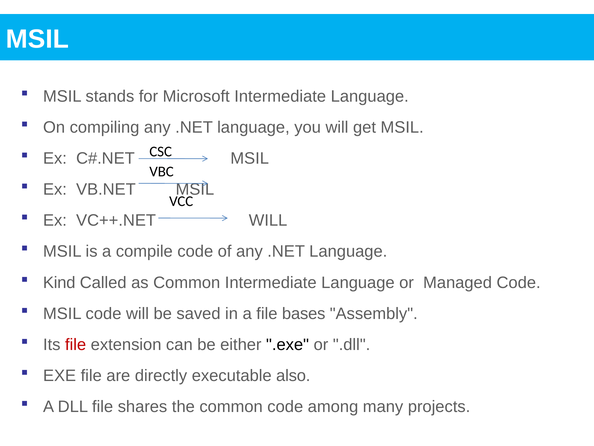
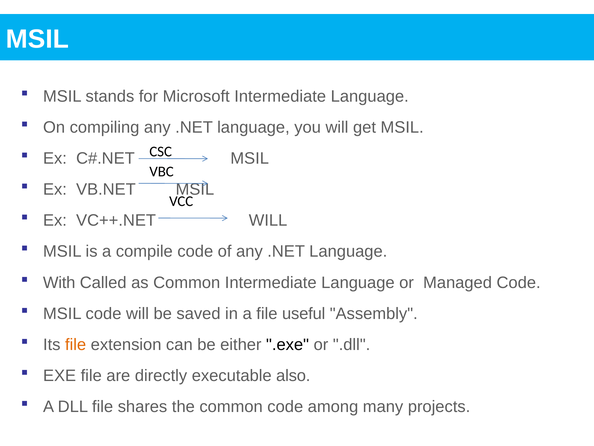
Kind: Kind -> With (59, 282)
bases: bases -> useful (304, 313)
file colour: red -> orange (76, 344)
